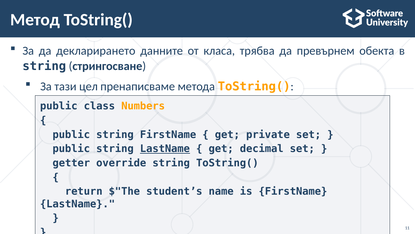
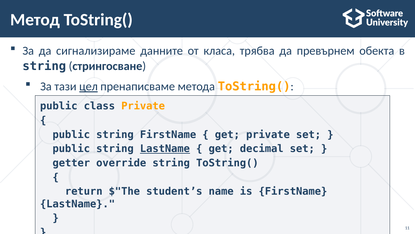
декларирането: декларирането -> сигнализираме (96, 51)
цел underline: none -> present (89, 86)
class Numbers: Numbers -> Private (143, 106)
